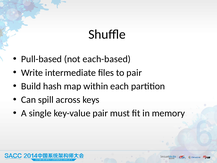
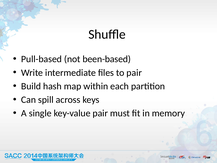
each-based: each-based -> been-based (107, 59)
